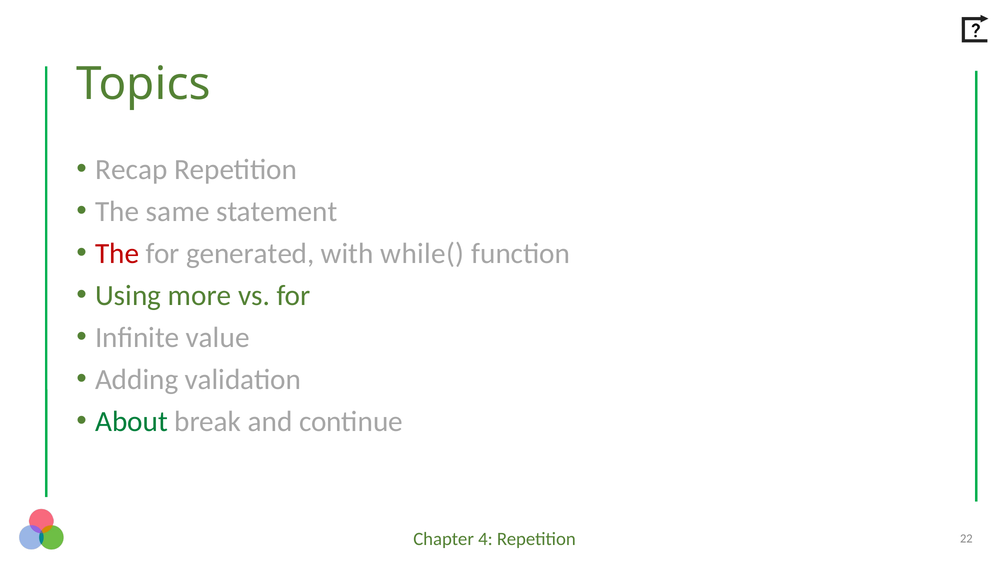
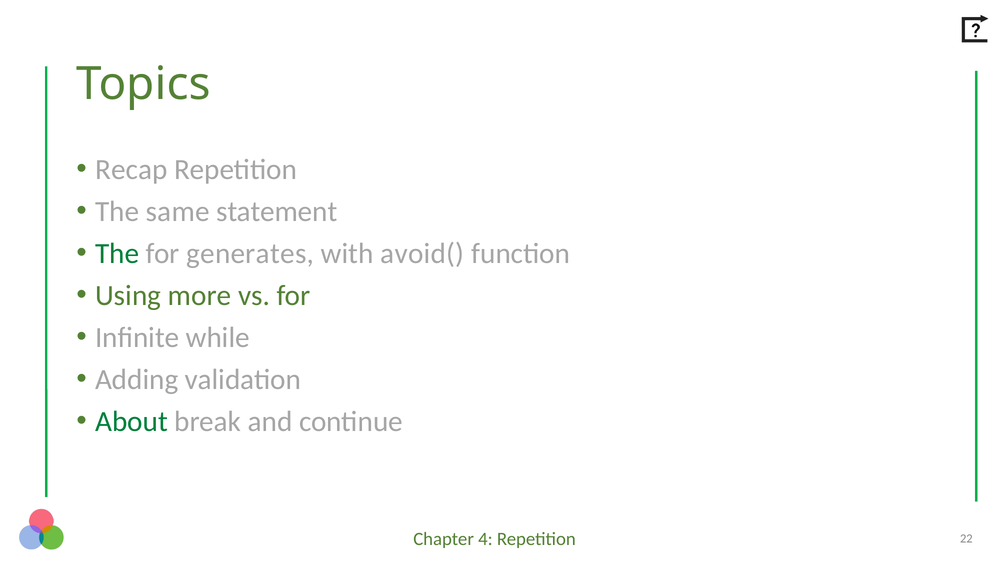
The colour: red -> green (117, 253)
generated: generated -> generates (250, 253)
while(: while( -> avoid( (422, 253)
value: value -> while (218, 337)
